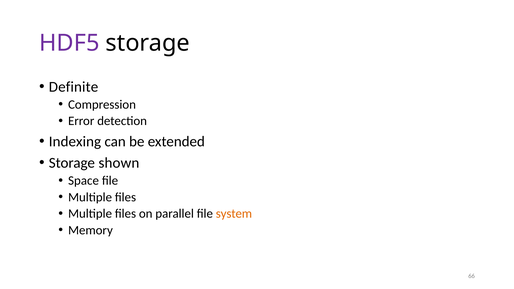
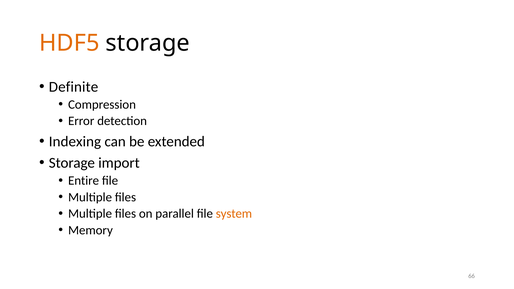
HDF5 colour: purple -> orange (69, 43)
shown: shown -> import (119, 163)
Space: Space -> Entire (84, 181)
